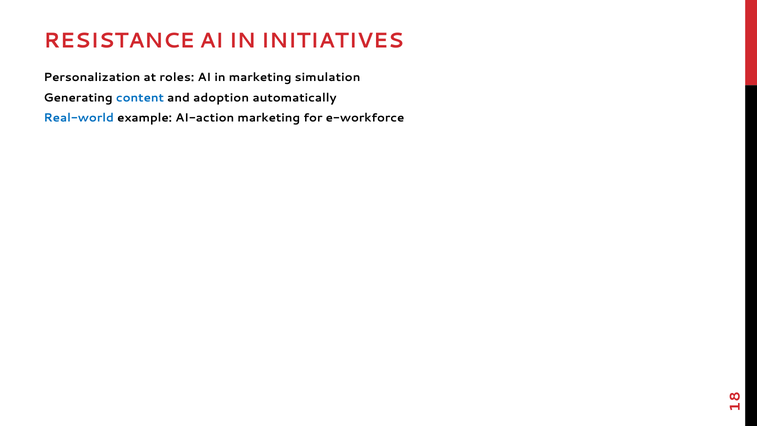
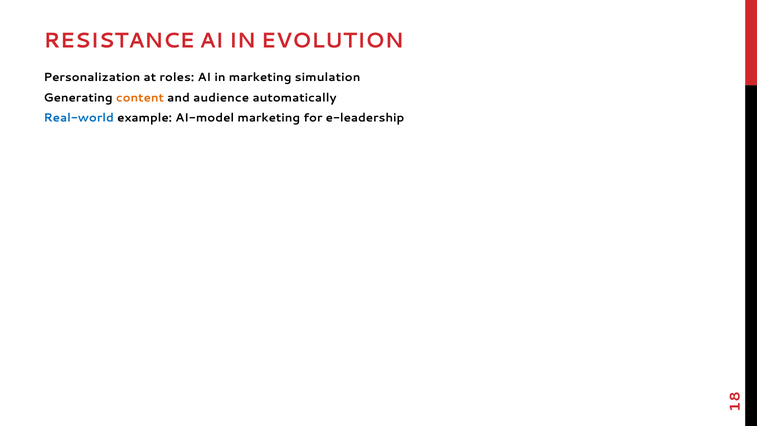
INITIATIVES: INITIATIVES -> EVOLUTION (332, 41)
content colour: blue -> orange (140, 98)
adoption: adoption -> audience (221, 98)
AI-action: AI-action -> AI-model (205, 118)
e-workforce: e-workforce -> e-leadership (365, 118)
